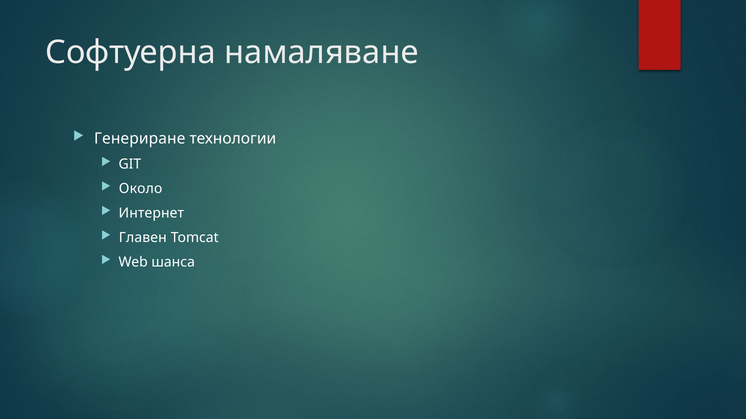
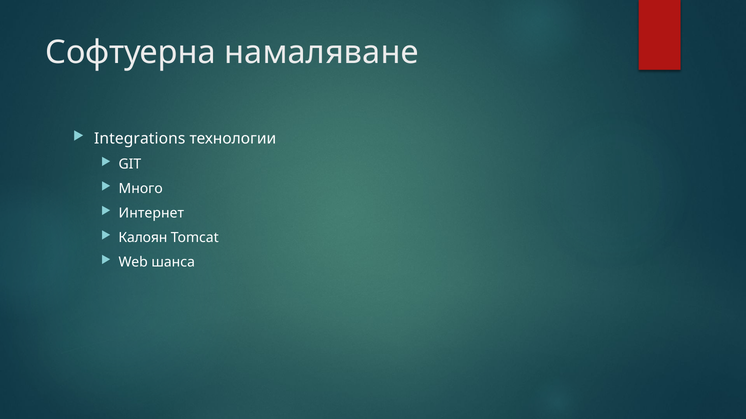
Генериране: Генериране -> Integrations (140, 139)
Около: Около -> Много (141, 189)
Главен: Главен -> Калоян (143, 238)
